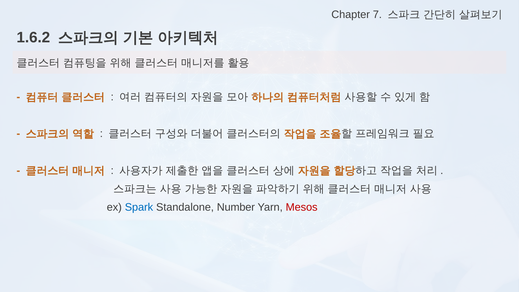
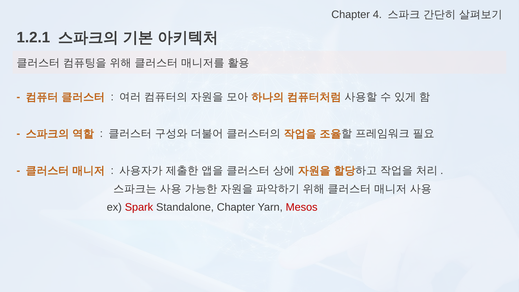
7: 7 -> 4 (377, 15)
1.6.2: 1.6.2 -> 1.2.1 (33, 38)
Spark colour: blue -> red (139, 207)
Standalone Number: Number -> Chapter (236, 207)
